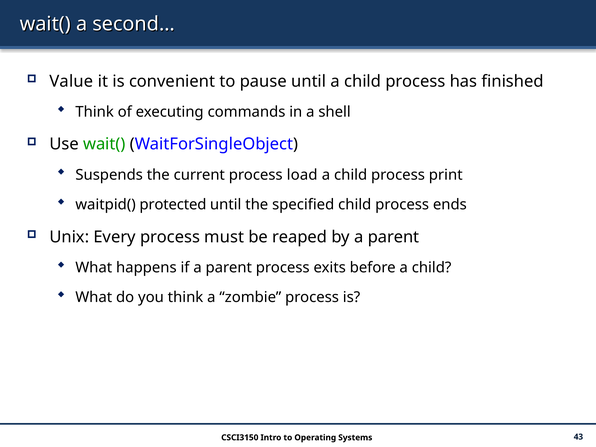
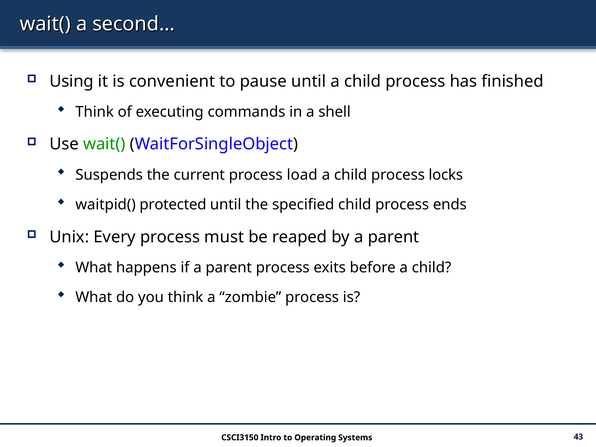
Value: Value -> Using (72, 81)
print: print -> locks (446, 175)
